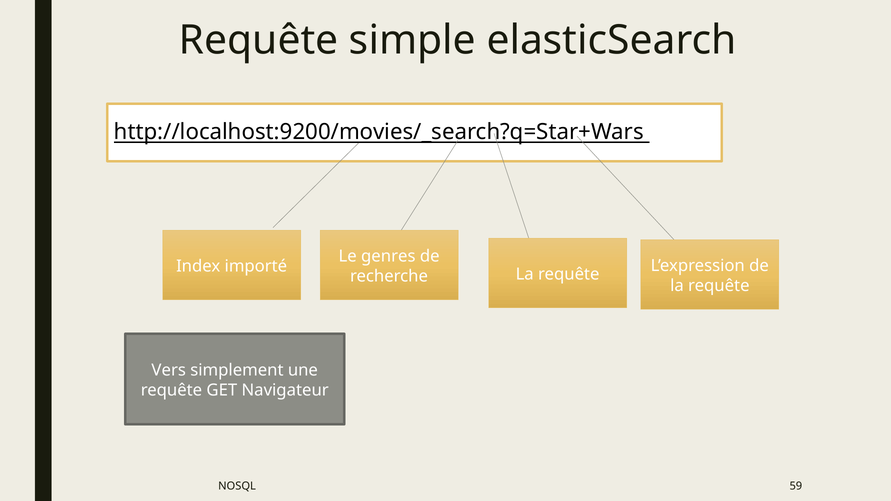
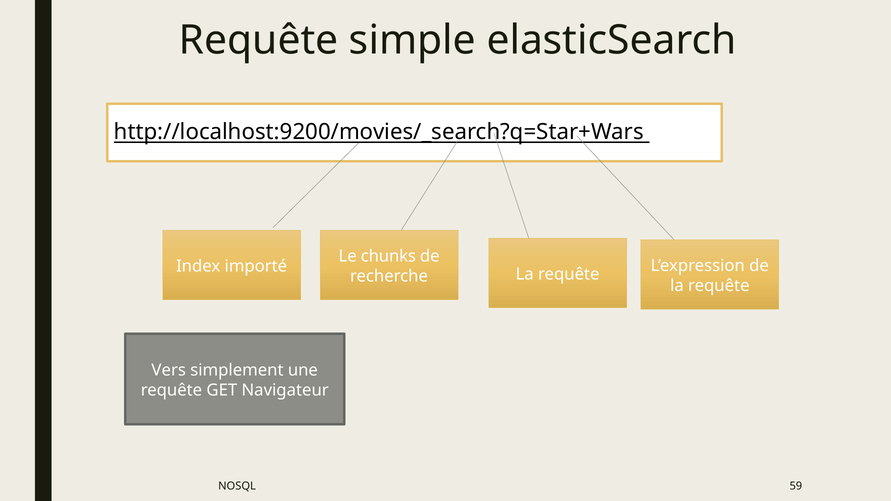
genres: genres -> chunks (388, 256)
